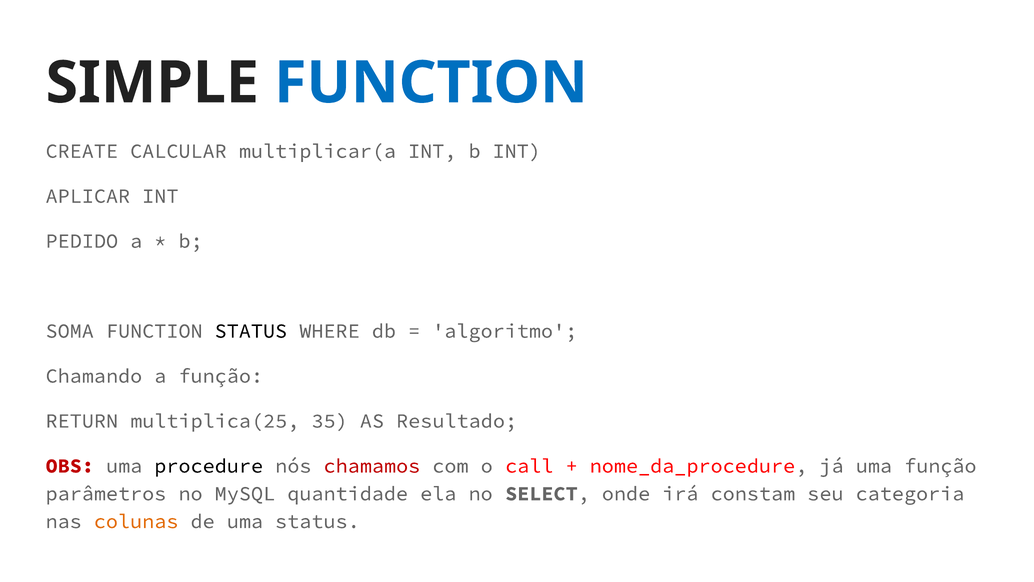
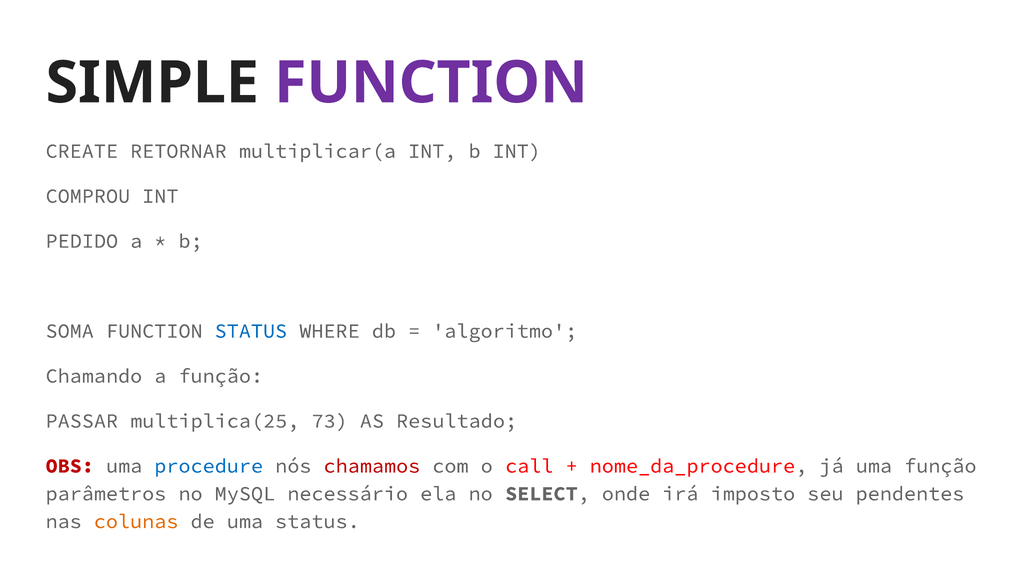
FUNCTION colour: blue -> purple (431, 83)
CALCULAR: CALCULAR -> RETORNAR (178, 151)
APLICAR: APLICAR -> COMPROU (88, 196)
STATUS colour: black -> blue (251, 331)
RETURN: RETURN -> PASSAR (82, 421)
35: 35 -> 73 (330, 421)
procedure colour: black -> blue (209, 466)
quantidade: quantidade -> necessário (348, 493)
constam: constam -> imposto (753, 493)
categoria: categoria -> pendentes (910, 493)
